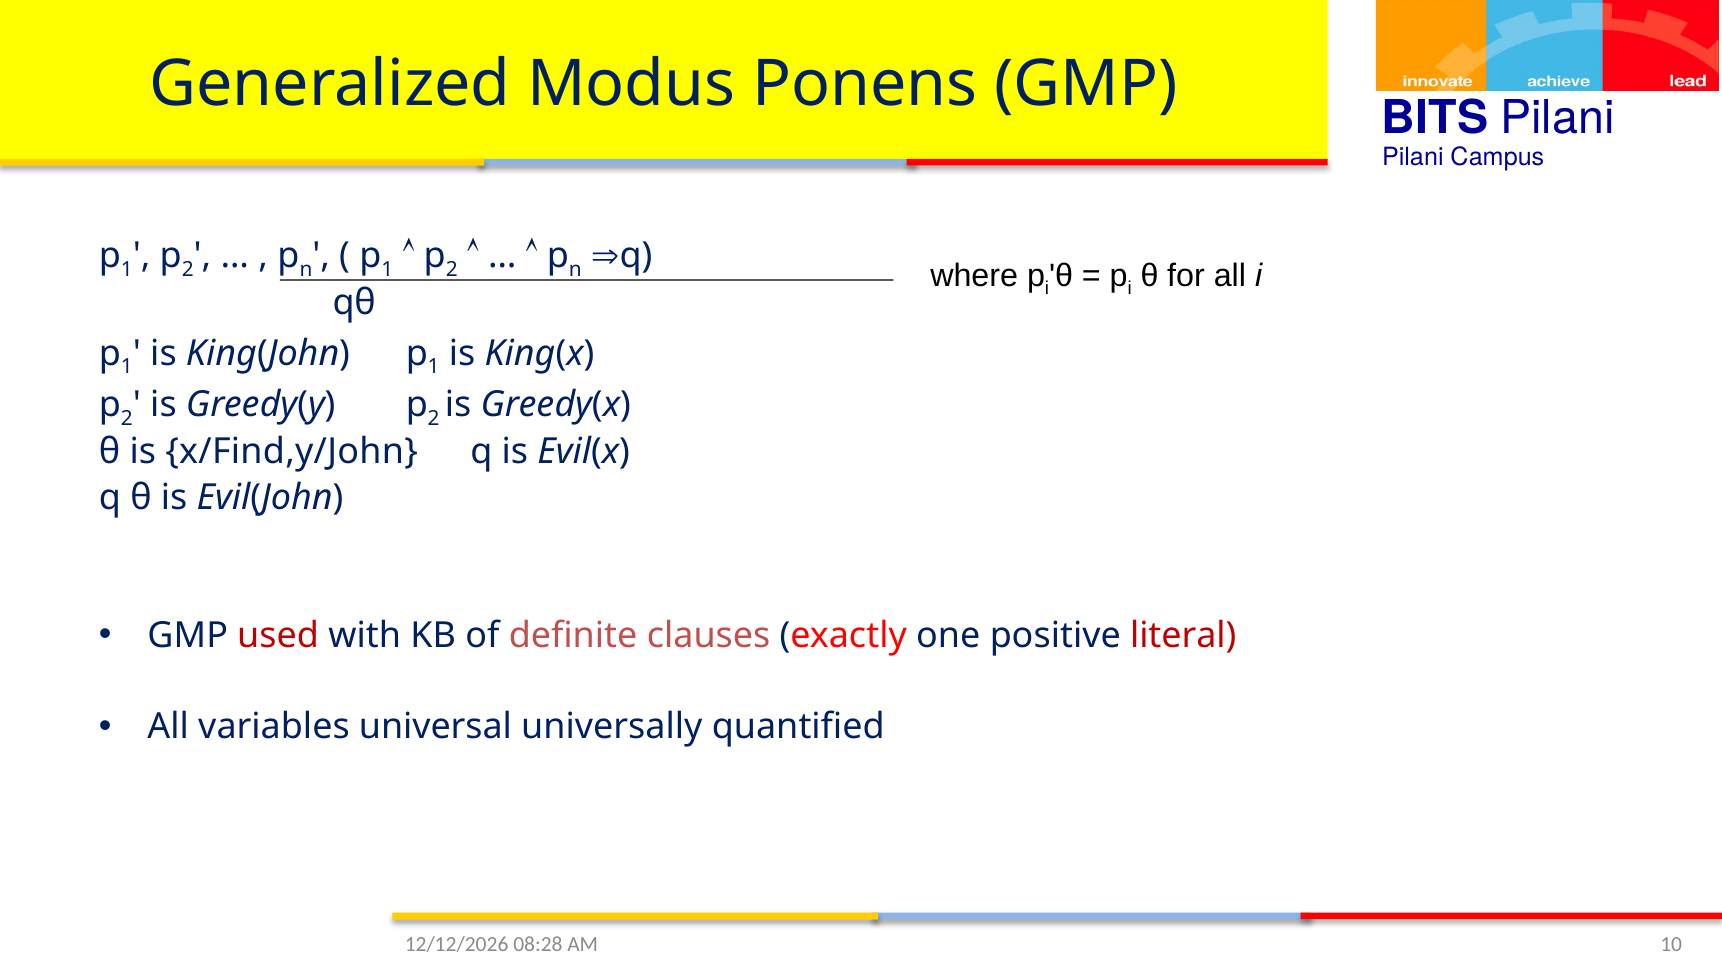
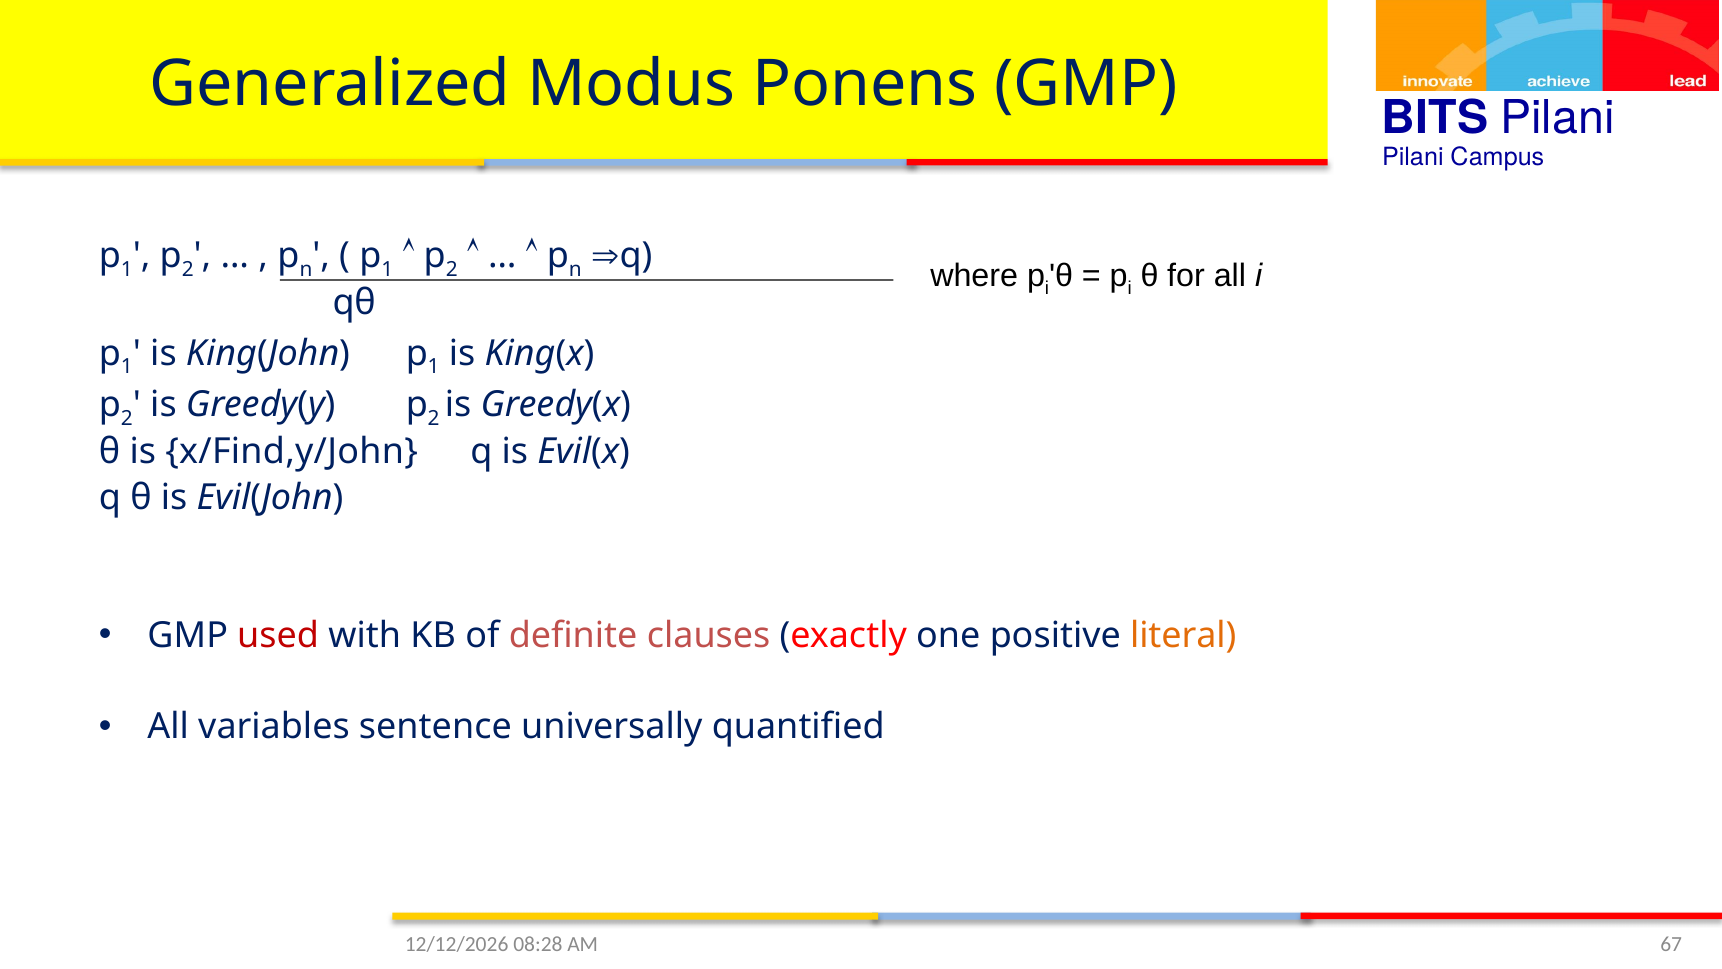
literal colour: red -> orange (1183, 635)
universal: universal -> sentence (435, 727)
10: 10 -> 67 (1671, 944)
